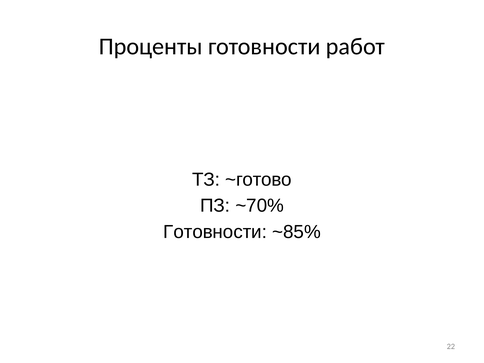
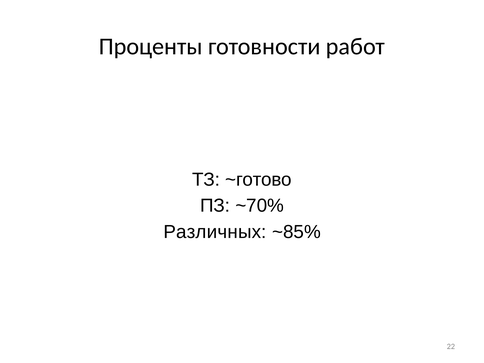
Готовности: Готовности -> Различных (215, 232)
